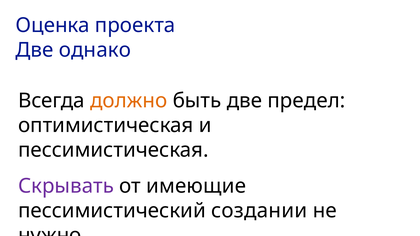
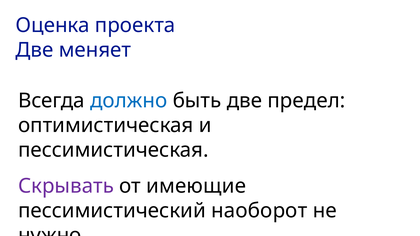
однако: однако -> меняет (95, 50)
должно colour: orange -> blue (129, 101)
создании: создании -> наоборот (259, 211)
